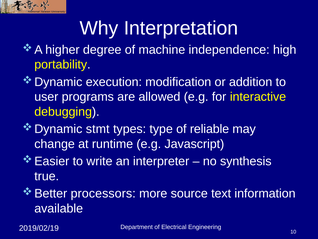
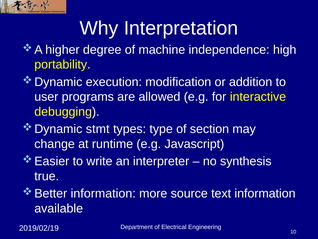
reliable: reliable -> section (209, 129)
processors: processors -> information (103, 193)
